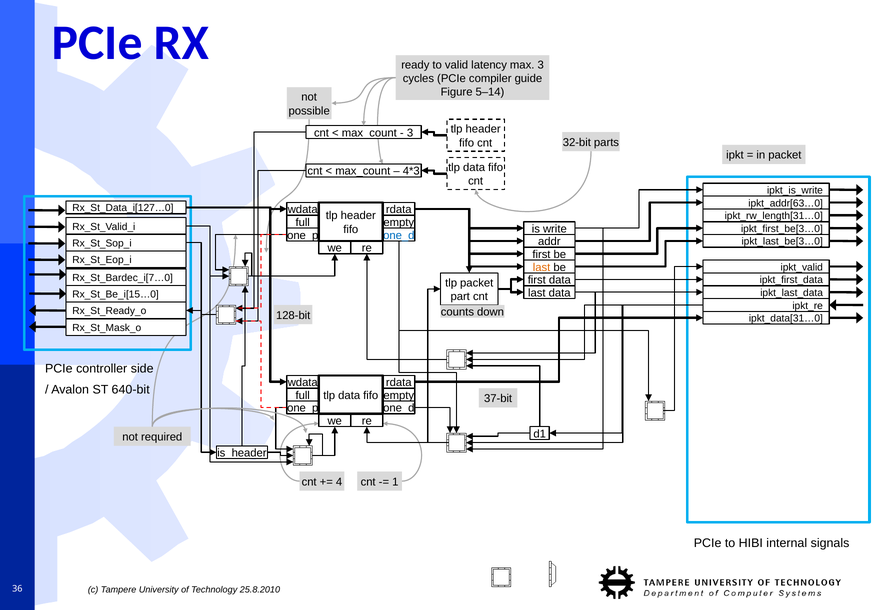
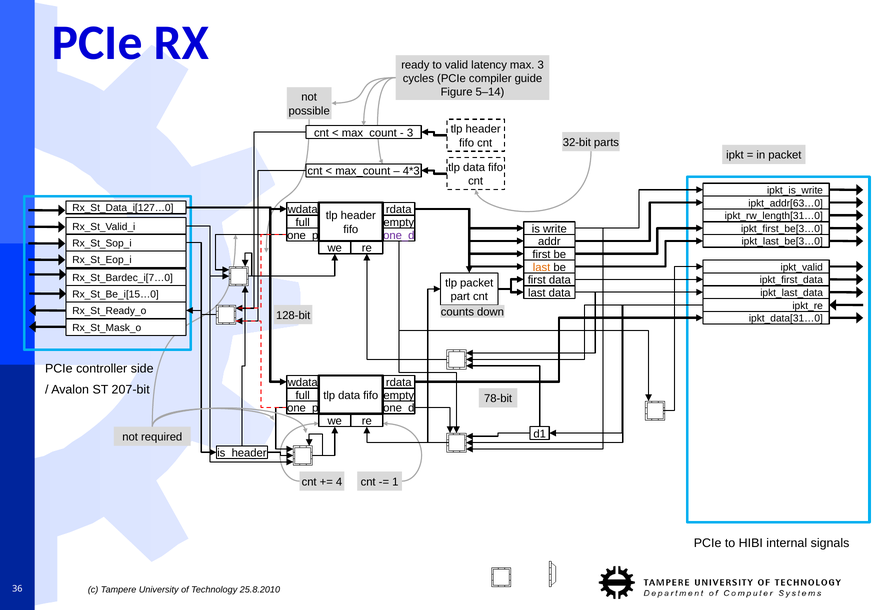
one_d colour: blue -> purple (399, 235)
640-bit: 640-bit -> 207-bit (131, 390)
37-bit: 37-bit -> 78-bit (498, 399)
